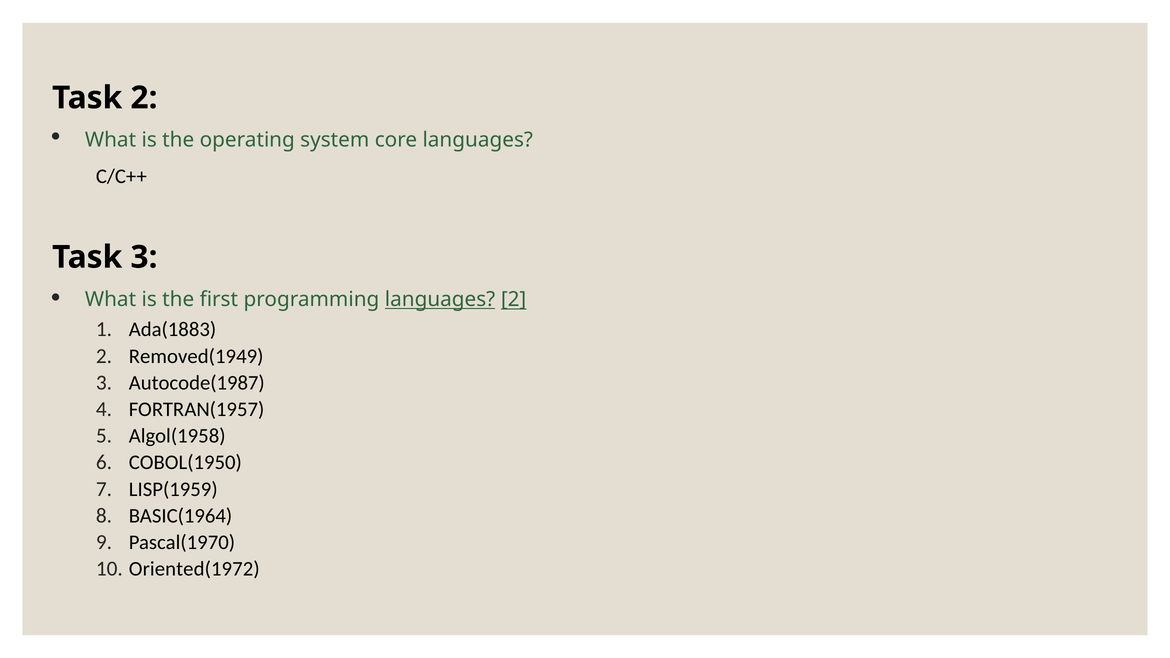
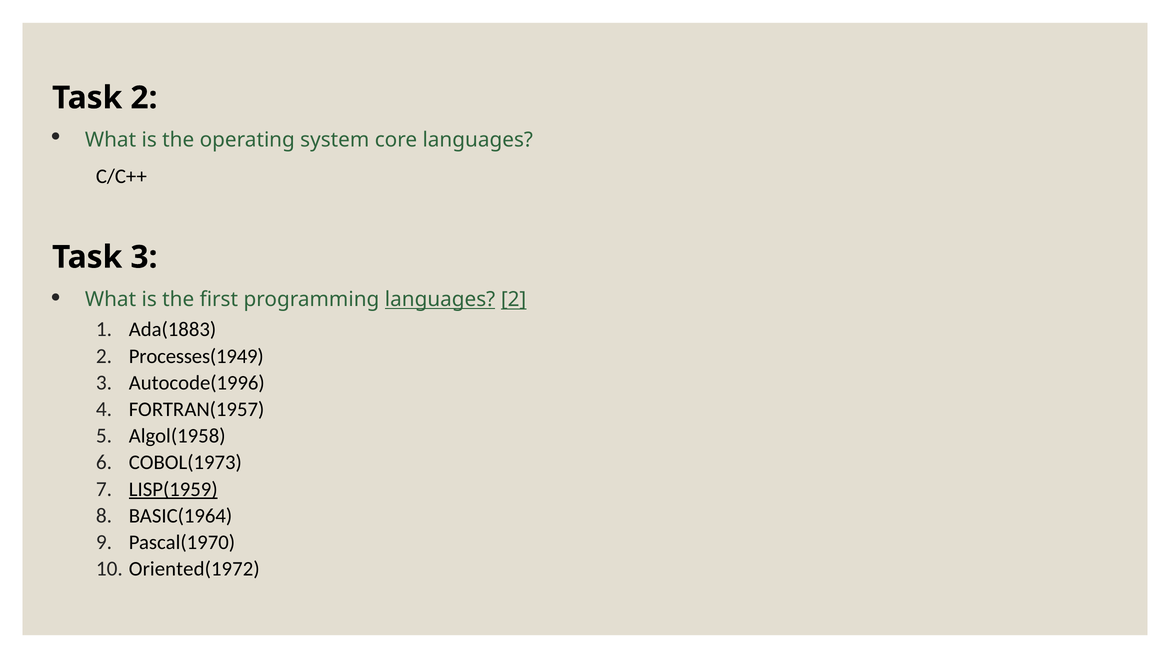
Removed(1949: Removed(1949 -> Processes(1949 (196, 356)
Autocode(1987: Autocode(1987 -> Autocode(1996 (197, 383)
COBOL(1950: COBOL(1950 -> COBOL(1973 (185, 463)
LISP(1959 underline: none -> present (173, 489)
